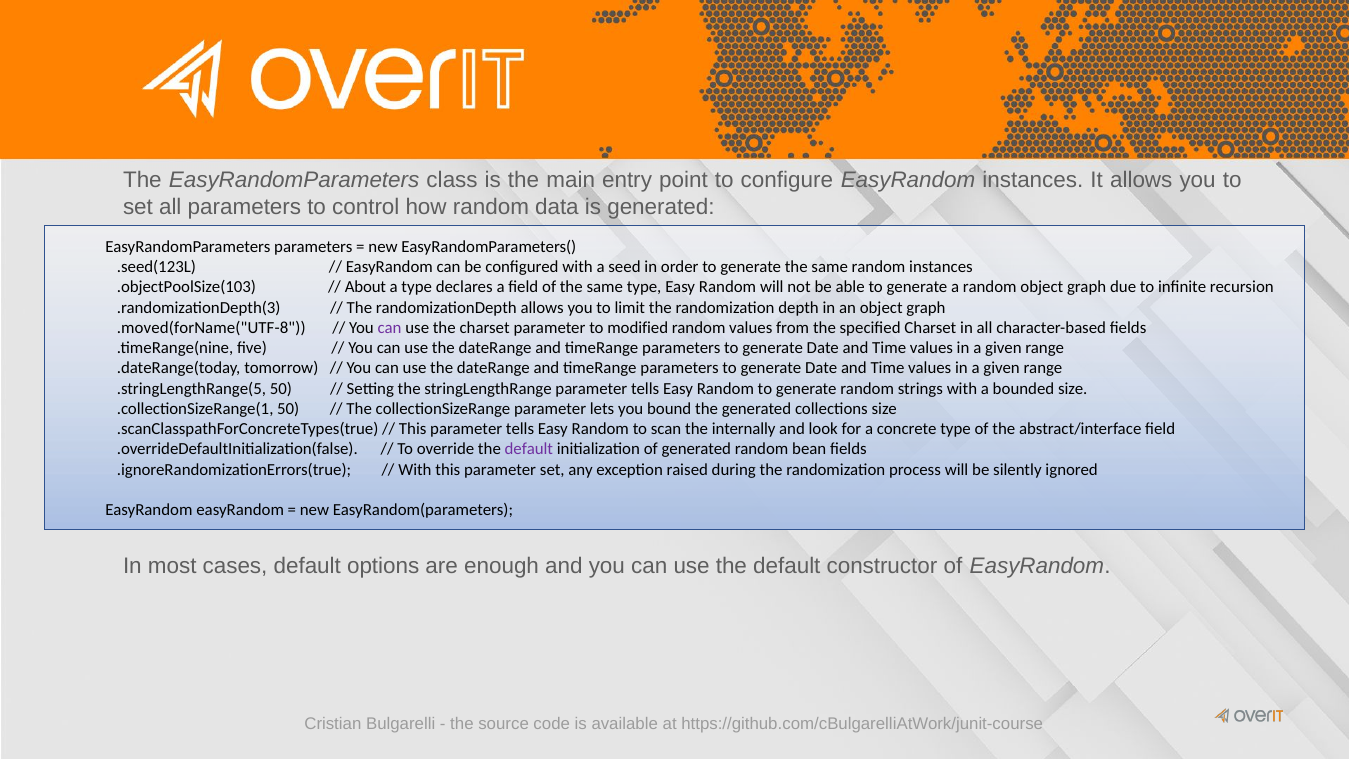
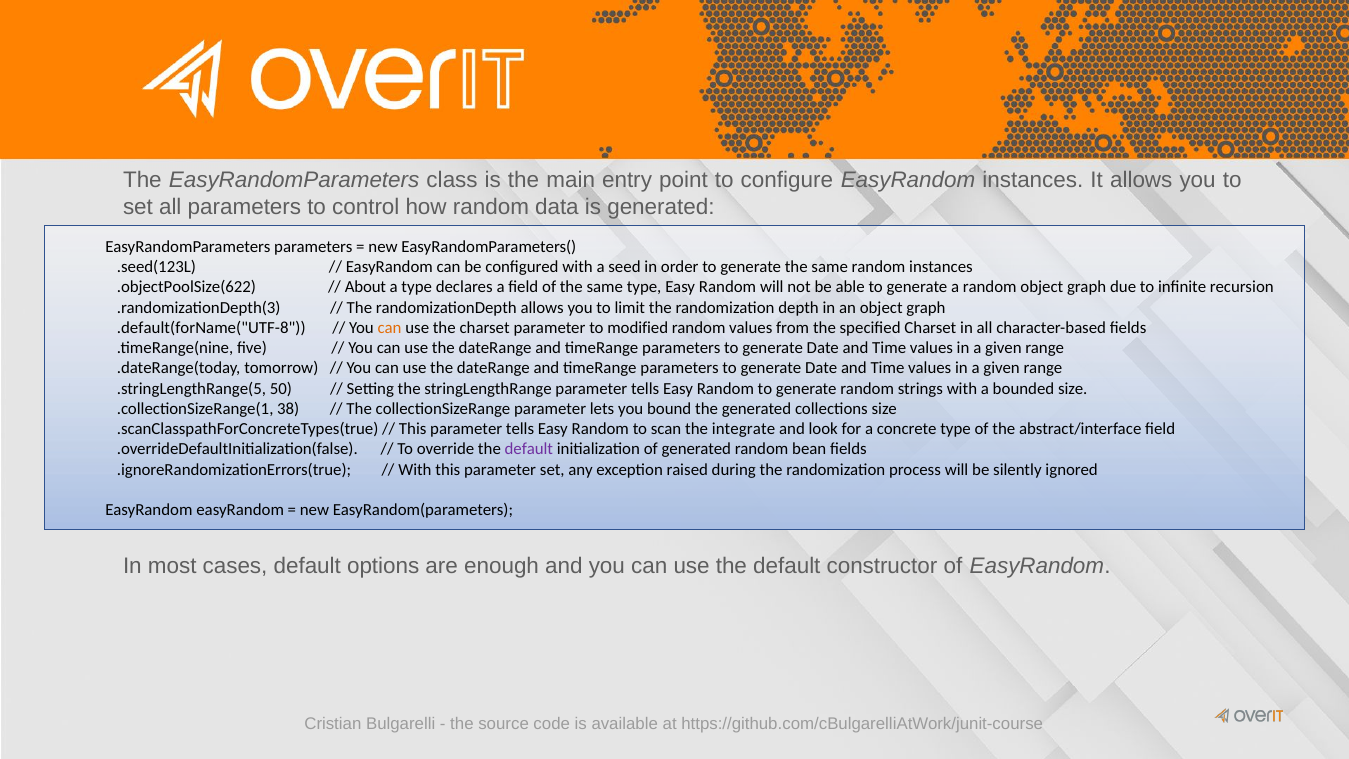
.objectPoolSize(103: .objectPoolSize(103 -> .objectPoolSize(622 (186, 287)
.moved(forName("UTF-8: .moved(forName("UTF-8 -> .default(forName("UTF-8 (211, 328)
can colour: purple -> orange (390, 328)
.collectionSizeRange(1 50: 50 -> 38 (288, 409)
internally: internally -> integrate (743, 429)
